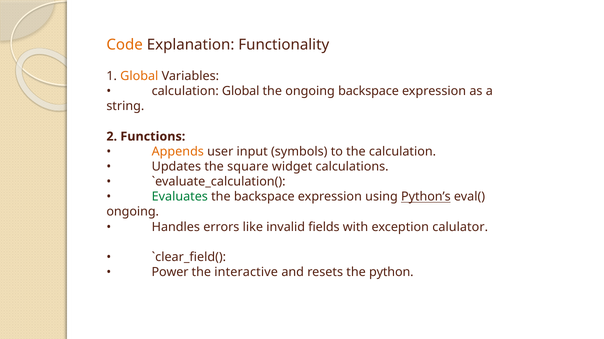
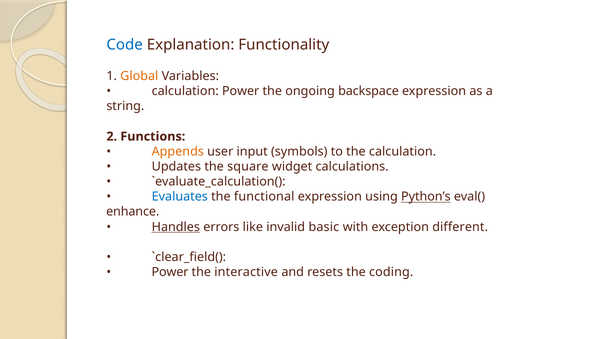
Code colour: orange -> blue (125, 45)
calculation Global: Global -> Power (241, 91)
Evaluates colour: green -> blue (180, 197)
the backspace: backspace -> functional (264, 197)
ongoing: ongoing -> enhance (133, 212)
Handles underline: none -> present (176, 227)
fields: fields -> basic (324, 227)
calulator: calulator -> different (460, 227)
python: python -> coding (391, 273)
